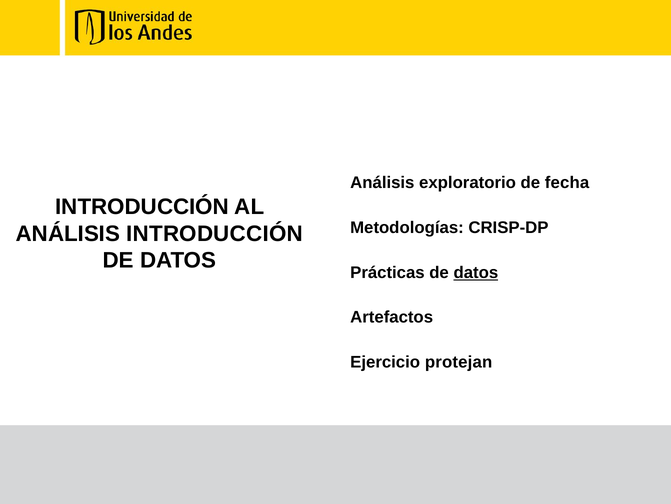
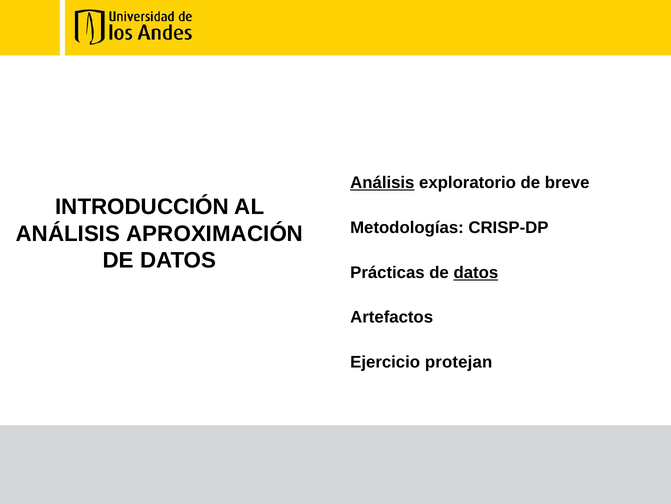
Análisis underline: none -> present (382, 183)
fecha: fecha -> breve (567, 183)
ANÁLISIS INTRODUCCIÓN: INTRODUCCIÓN -> APROXIMACIÓN (215, 233)
